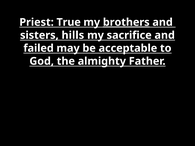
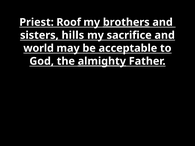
True: True -> Roof (69, 22)
failed: failed -> world (39, 48)
almighty underline: none -> present (102, 61)
